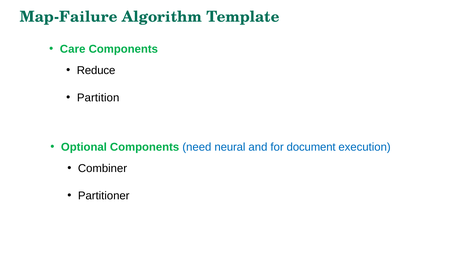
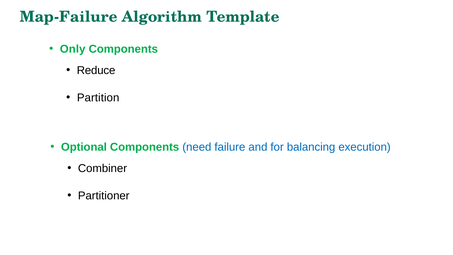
Care: Care -> Only (73, 49)
neural: neural -> failure (230, 147)
document: document -> balancing (311, 147)
